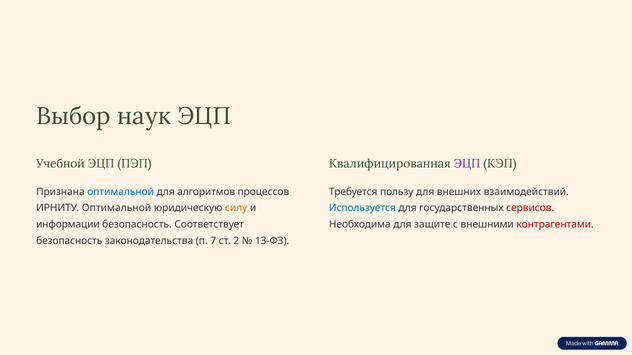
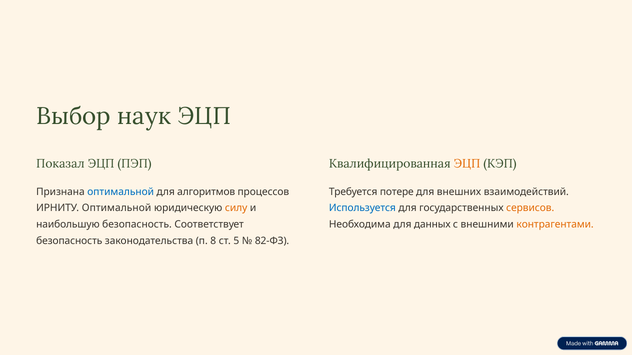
Учебной: Учебной -> Показал (60, 164)
ЭЦП colour: purple -> orange (467, 164)
пользу: пользу -> потере (397, 192)
сервисов colour: red -> orange (530, 208)
информации: информации -> наибольшую (68, 225)
защите: защите -> данных (432, 225)
контрагентами colour: red -> orange (555, 225)
7: 7 -> 8 (213, 241)
2: 2 -> 5 (236, 241)
13-ФЗ: 13-ФЗ -> 82-ФЗ (272, 241)
